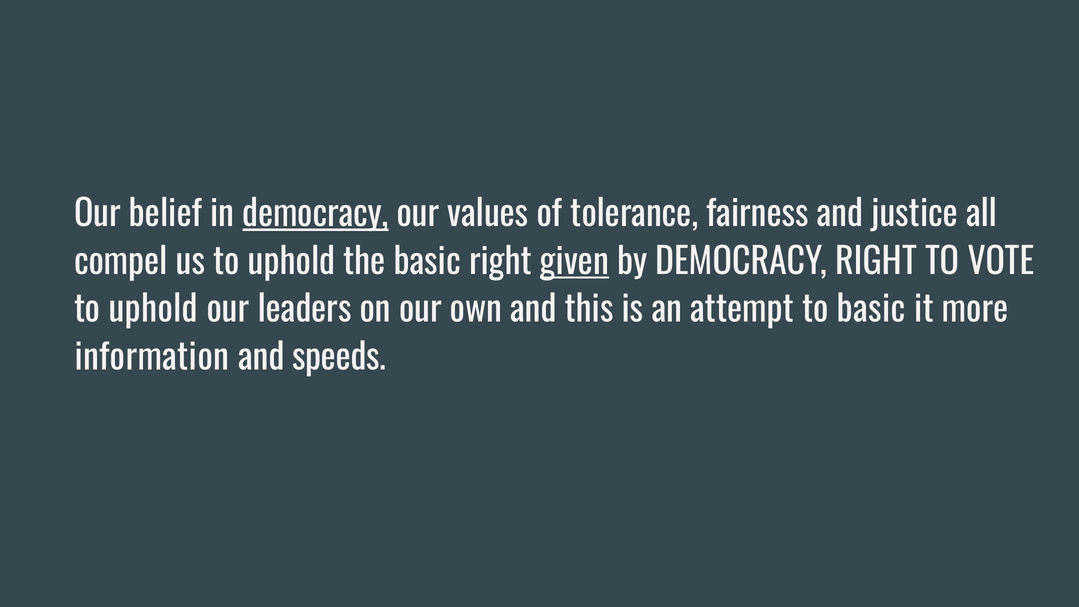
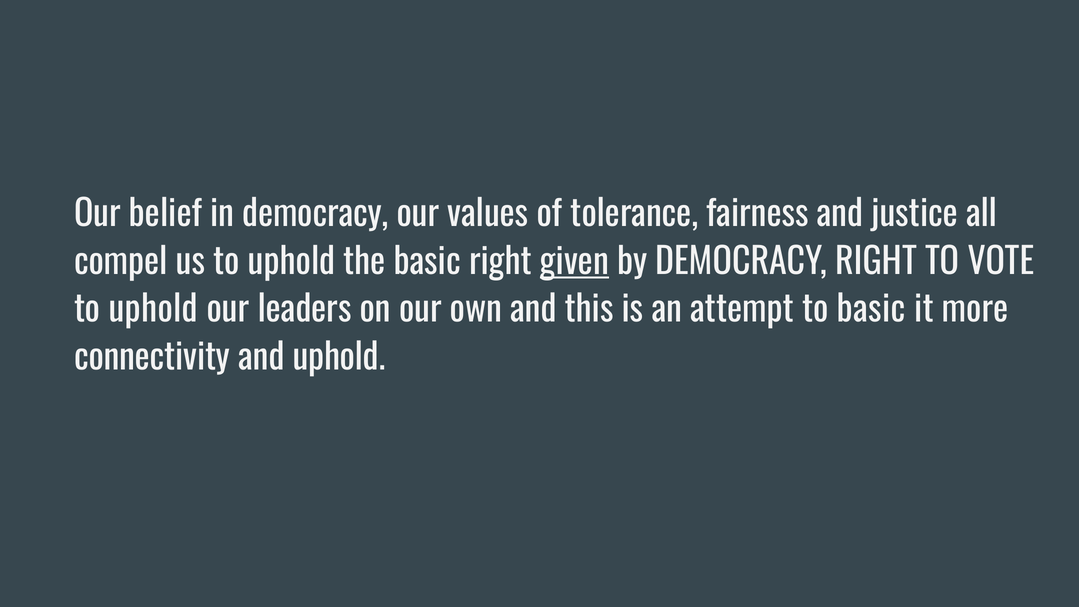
democracy underline: present -> none (315, 214)
information: information -> connectivity (152, 358)
and speeds: speeds -> uphold (339, 358)
